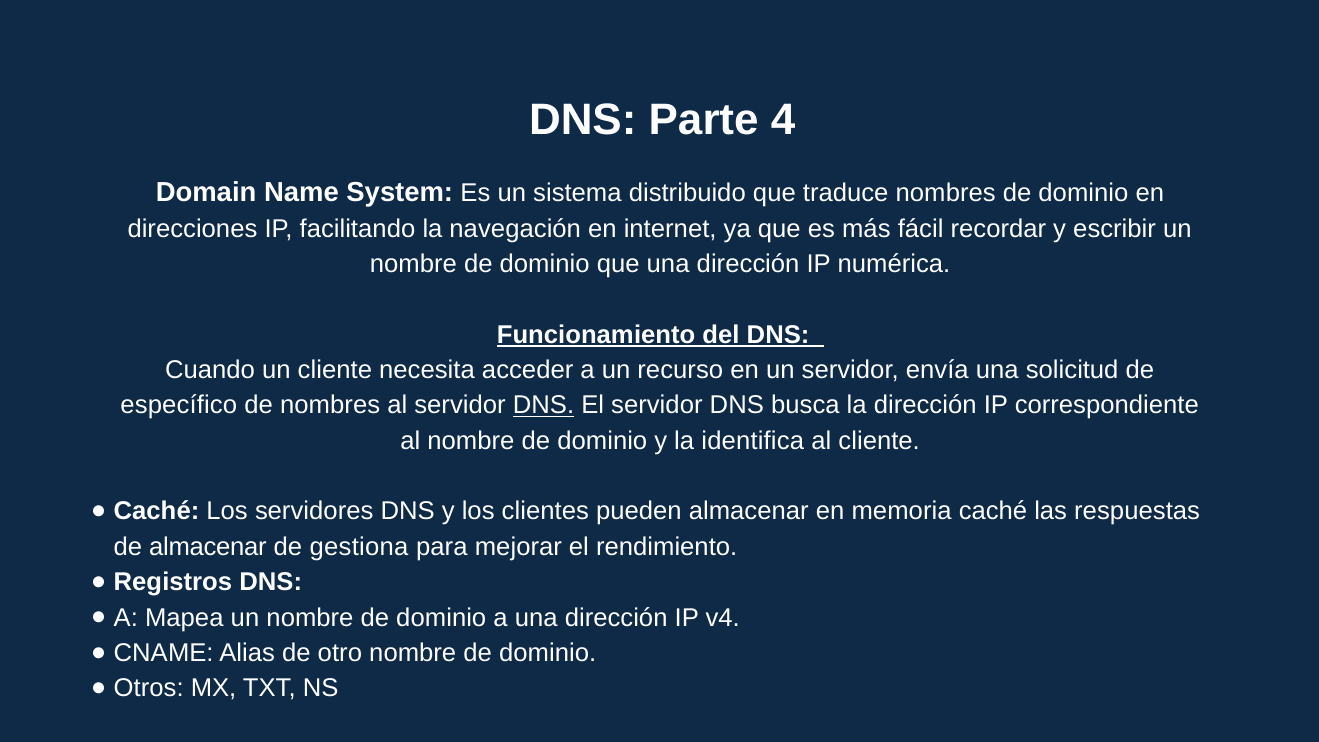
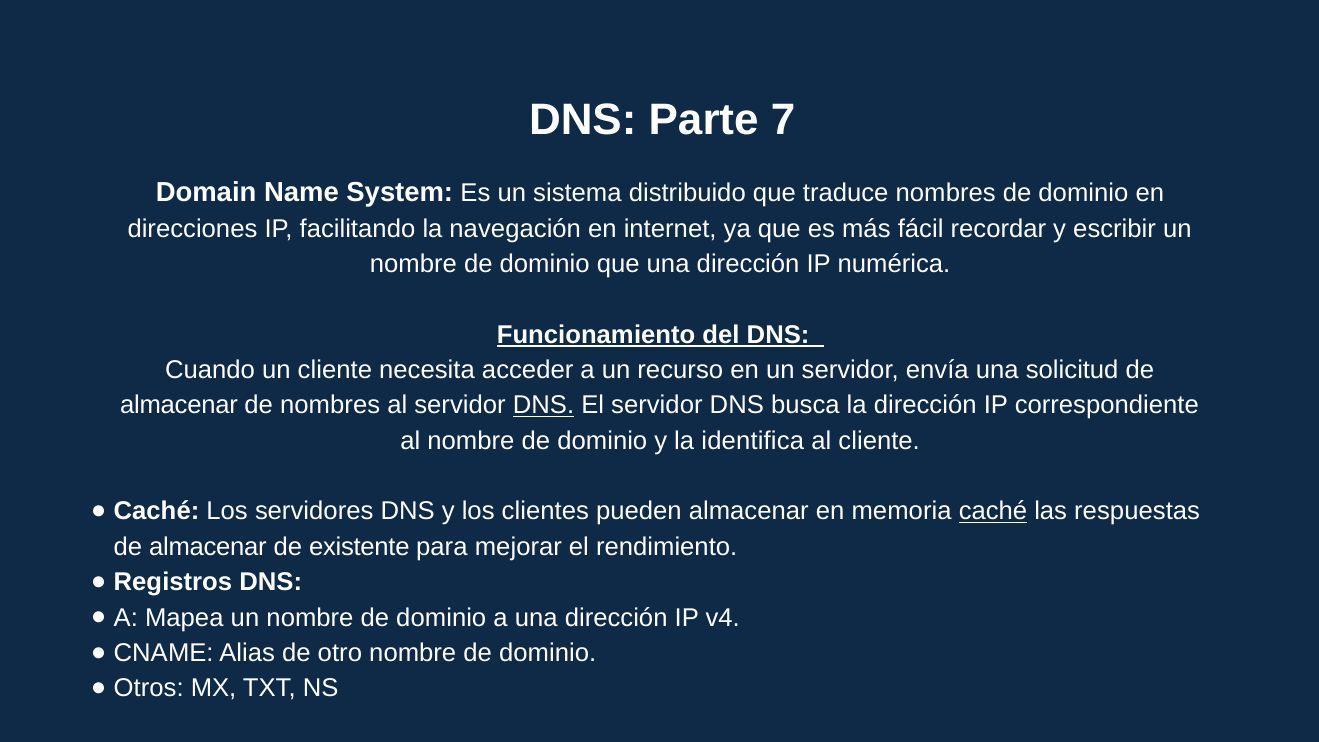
4: 4 -> 7 (783, 120)
específico: específico -> almacenar (179, 405)
caché underline: none -> present (993, 512)
gestiona: gestiona -> existente (359, 547)
